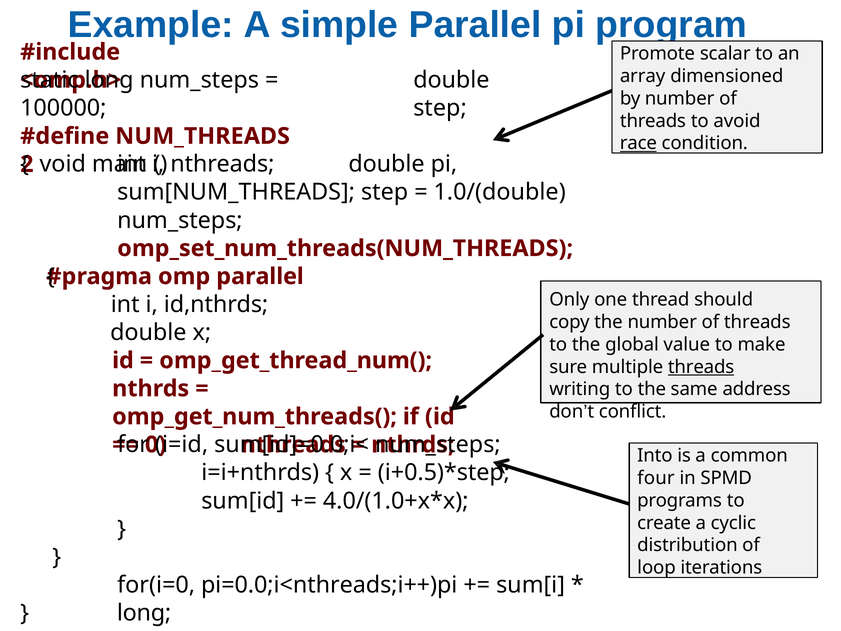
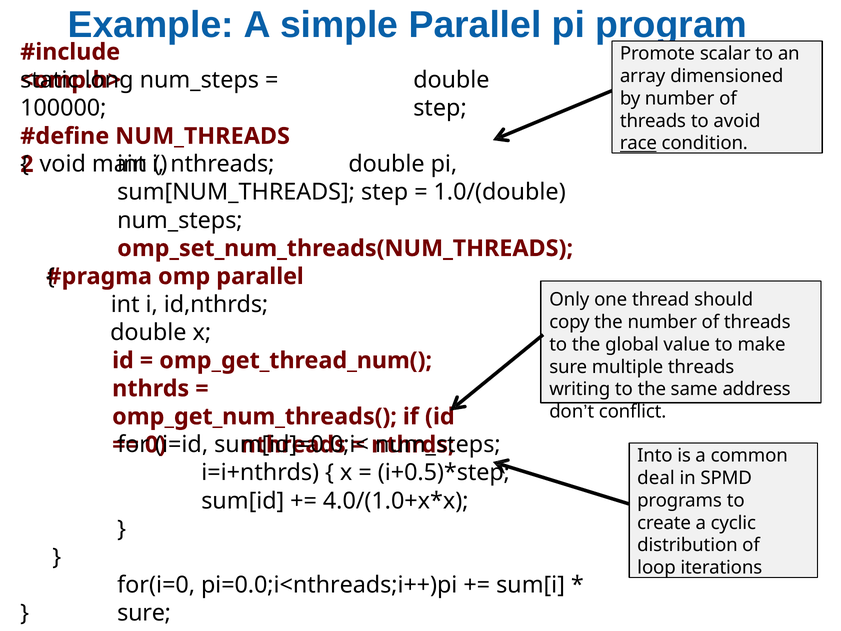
threads underline: present -> none (701, 367)
four: four -> deal (656, 478)
long: long -> sure (144, 613)
